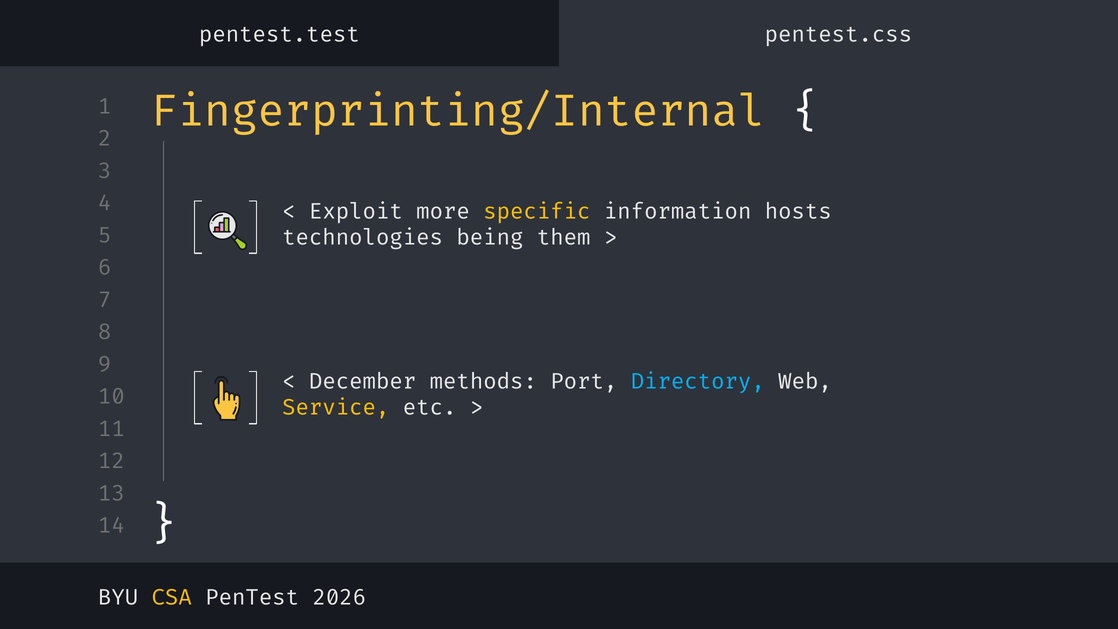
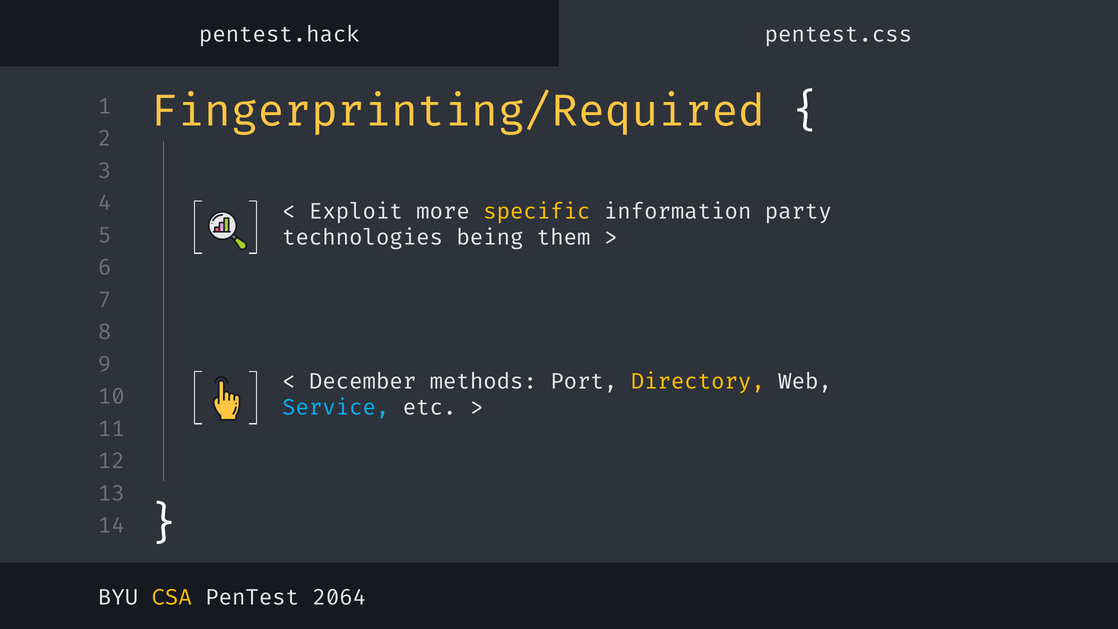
pentest.test: pentest.test -> pentest.hack (279, 35)
Fingerprinting/Internal: Fingerprinting/Internal -> Fingerprinting/Required (458, 111)
hosts: hosts -> party (798, 211)
Directory colour: light blue -> yellow (698, 381)
Service colour: yellow -> light blue (336, 407)
2026: 2026 -> 2064 (339, 597)
